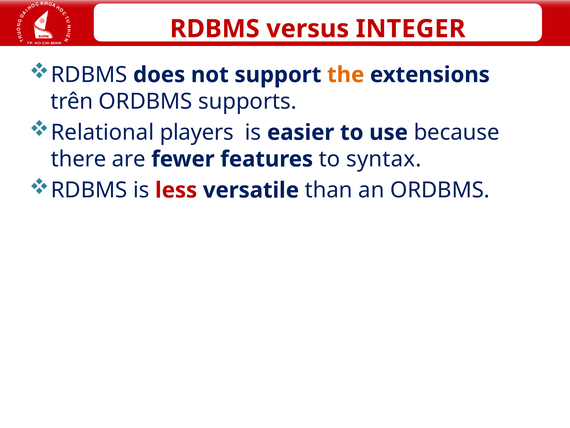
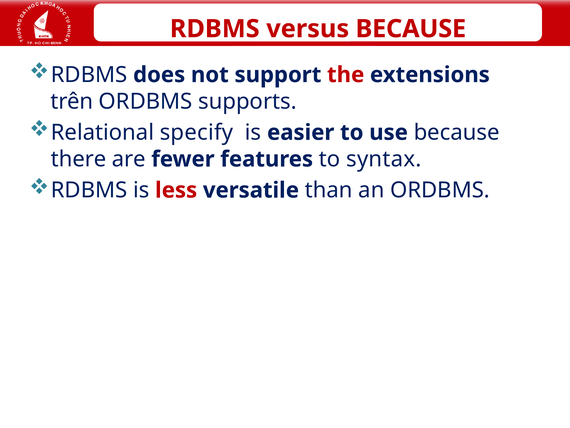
versus INTEGER: INTEGER -> BECAUSE (411, 29)
the colour: orange -> red (346, 75)
players: players -> specify (196, 132)
